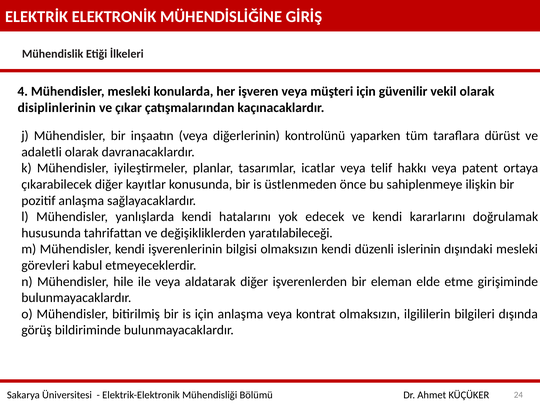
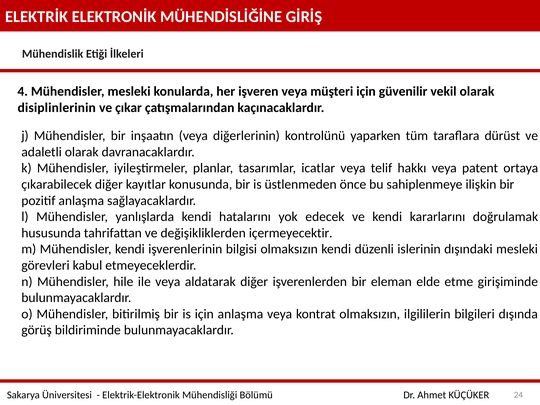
yaratılabileceği: yaratılabileceği -> içermeyecektir (291, 233)
